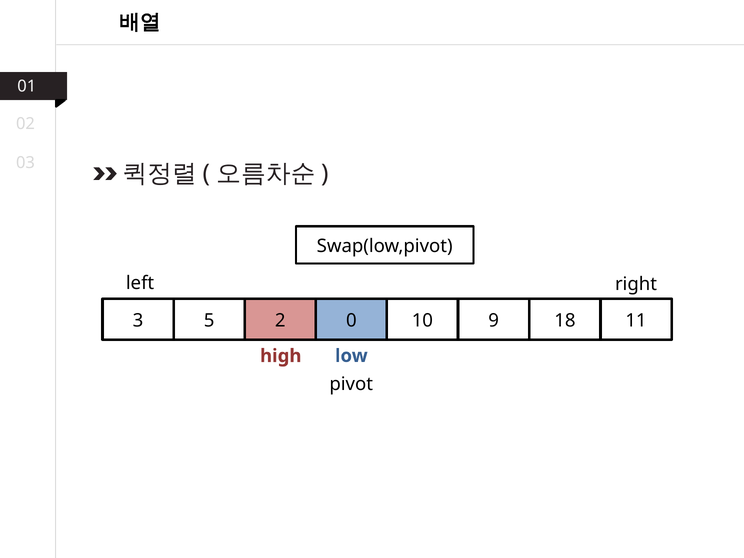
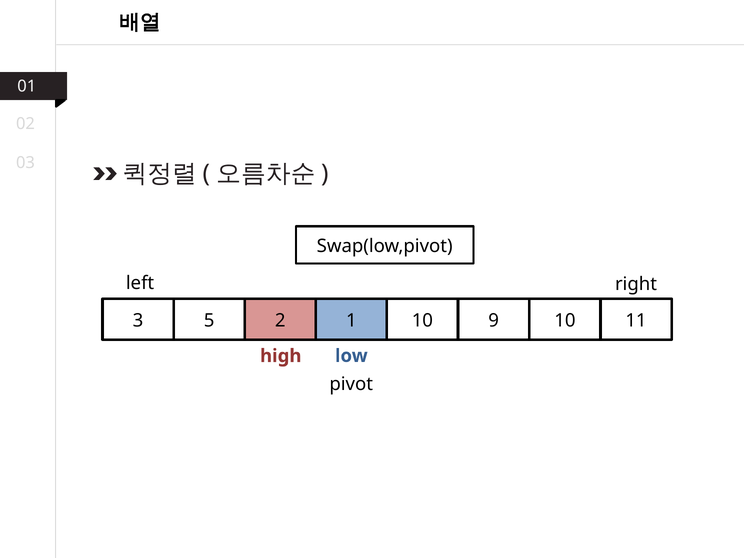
0: 0 -> 1 (351, 320)
9 18: 18 -> 10 (565, 320)
